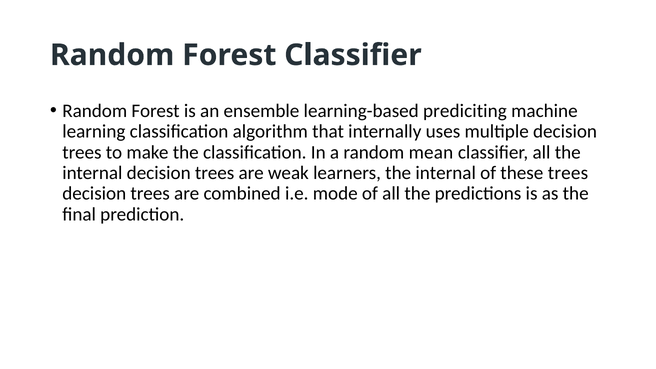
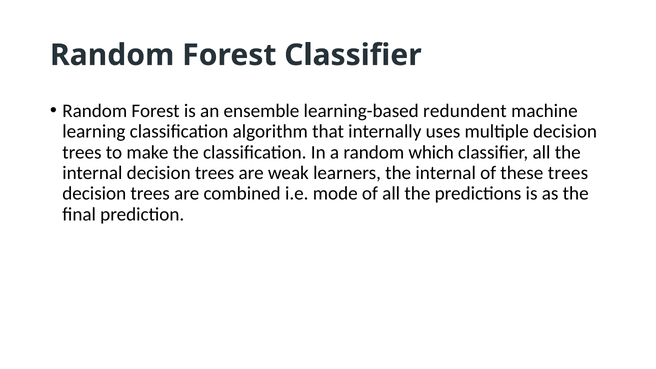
prediciting: prediciting -> redundent (465, 111)
mean: mean -> which (431, 152)
